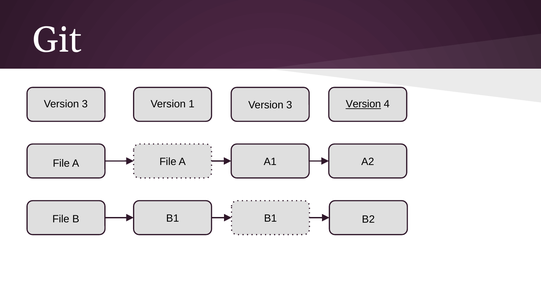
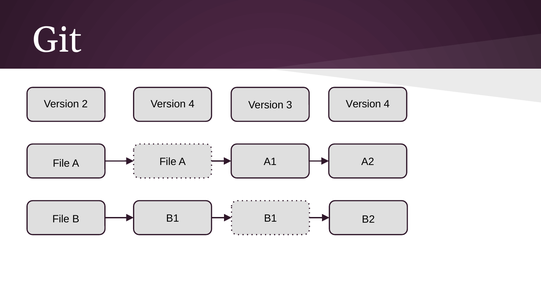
3: 3 -> 2 (85, 104)
1: 1 -> 4 (192, 104)
Version underline: present -> none (363, 104)
